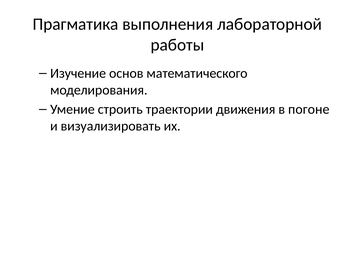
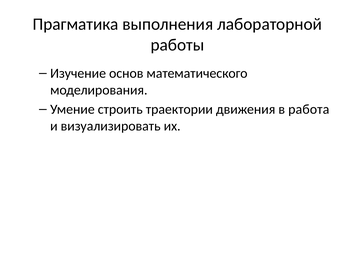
погоне: погоне -> работа (309, 109)
